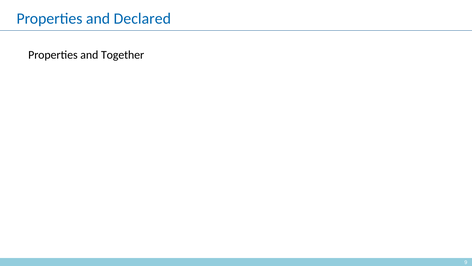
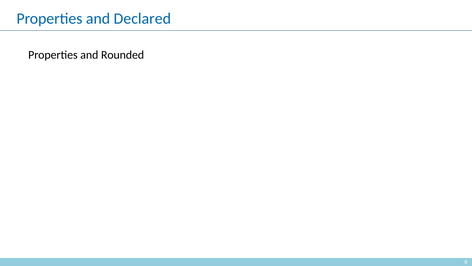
Together: Together -> Rounded (123, 55)
